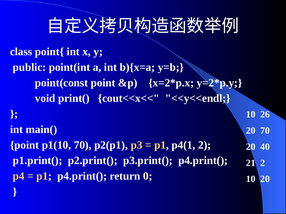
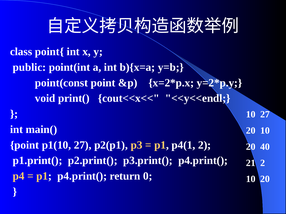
10 26: 26 -> 27 (265, 115)
20 70: 70 -> 10 (265, 131)
p1(10 70: 70 -> 27 (83, 145)
